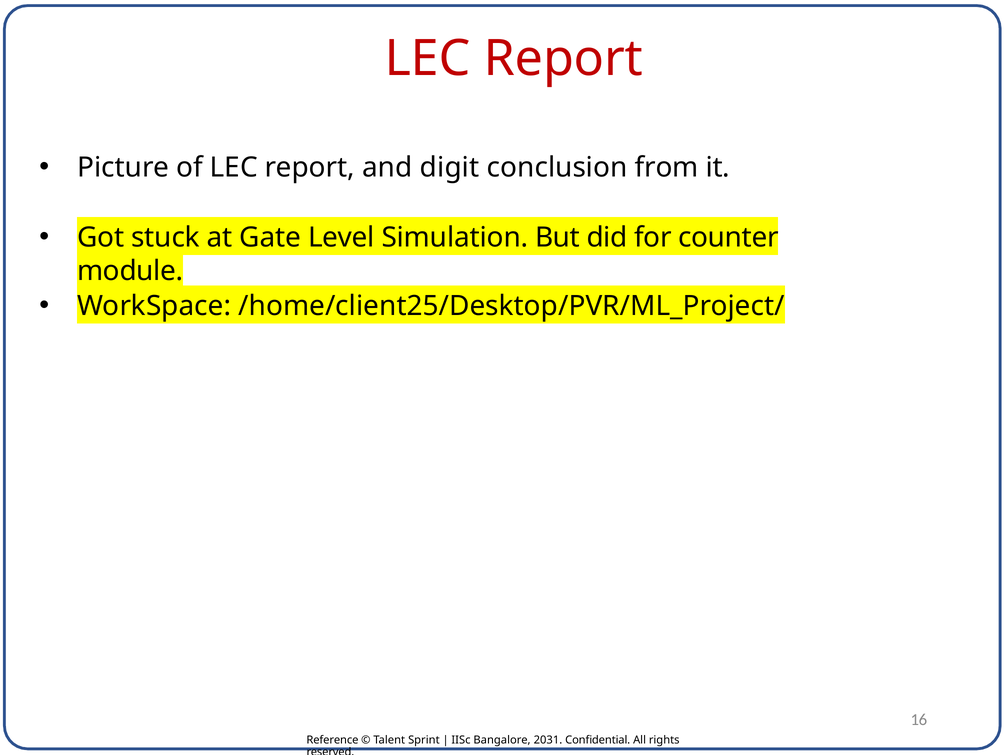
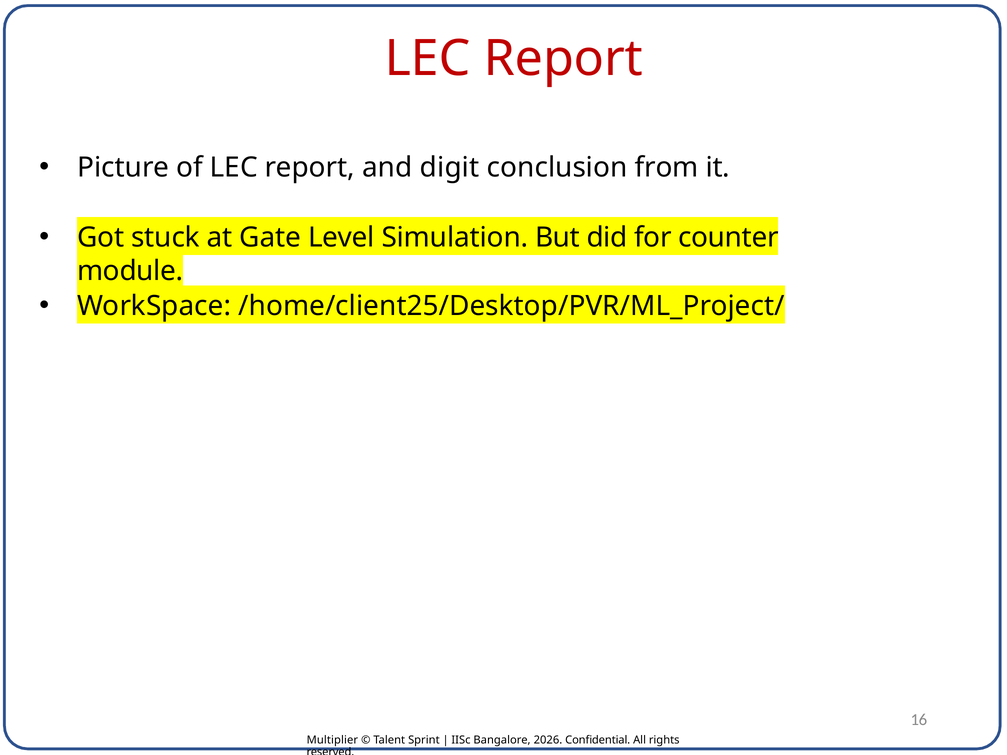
Reference: Reference -> Multiplier (332, 740)
2031: 2031 -> 2026 (548, 740)
